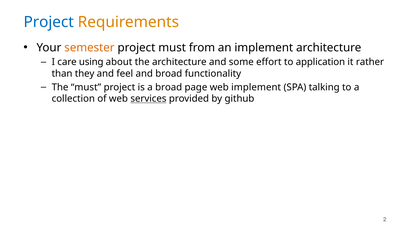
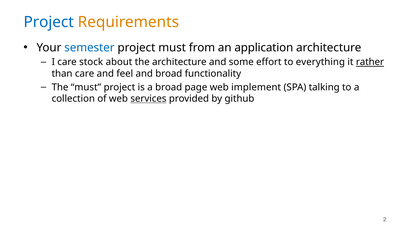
semester colour: orange -> blue (89, 48)
an implement: implement -> application (264, 48)
using: using -> stock (91, 62)
application: application -> everything (320, 62)
rather underline: none -> present (370, 62)
than they: they -> care (85, 74)
